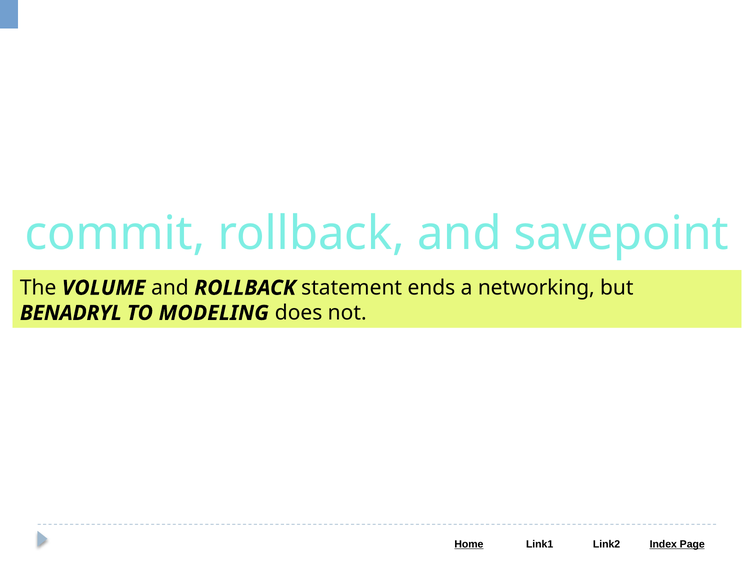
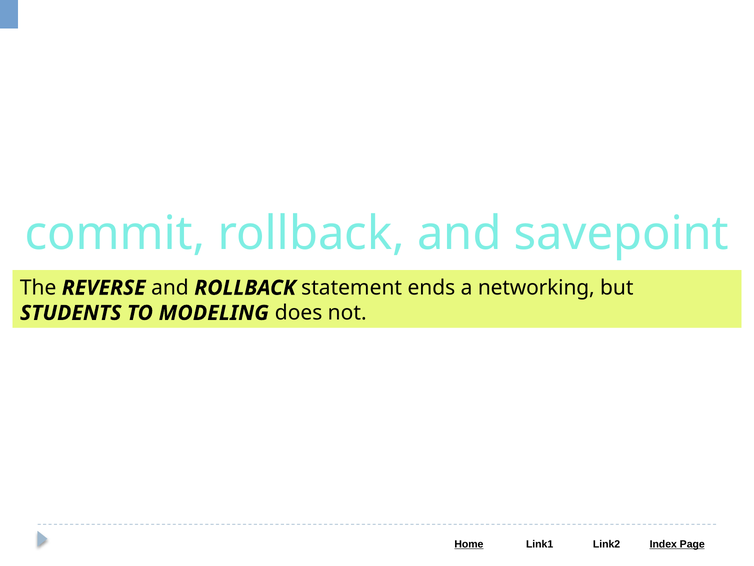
VOLUME: VOLUME -> REVERSE (104, 288)
BENADRYL: BENADRYL -> STUDENTS (71, 313)
